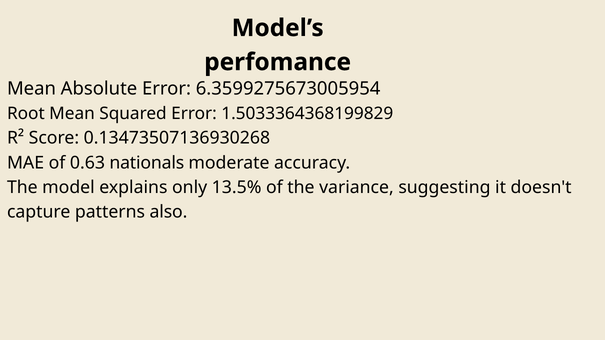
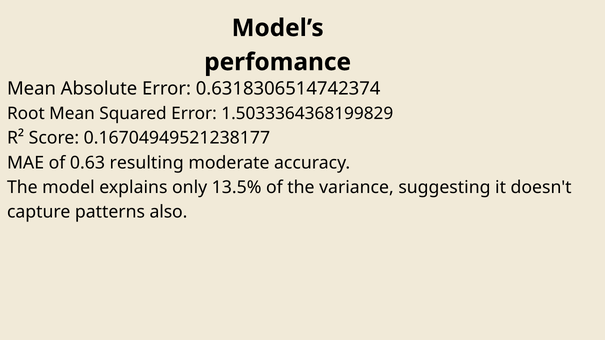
6.3599275673005954: 6.3599275673005954 -> 0.6318306514742374 (288, 89)
0.13473507136930268: 0.13473507136930268 -> 0.16704949521238177 (177, 138)
nationals: nationals -> resulting (147, 163)
